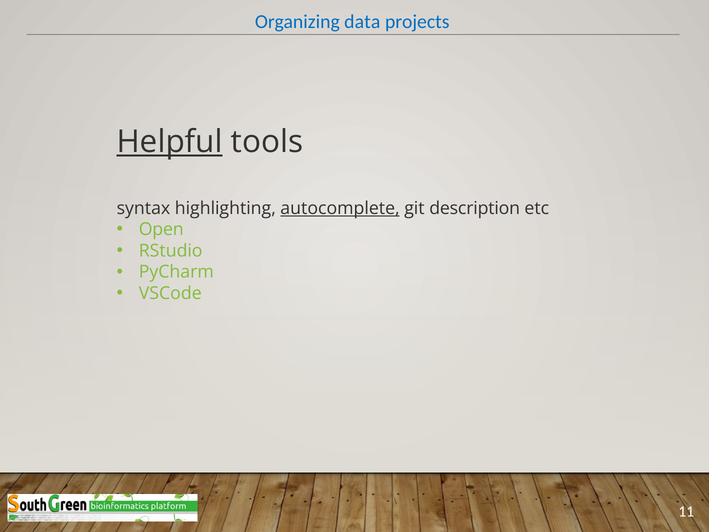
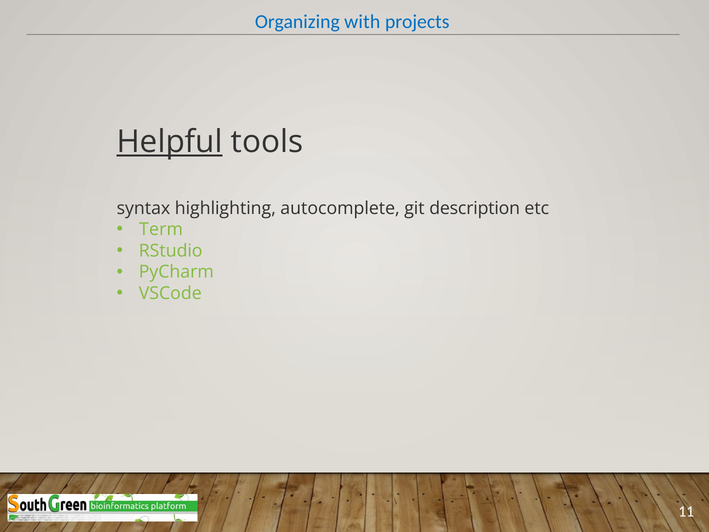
data: data -> with (362, 21)
autocomplete underline: present -> none (340, 208)
Open: Open -> Term (161, 229)
